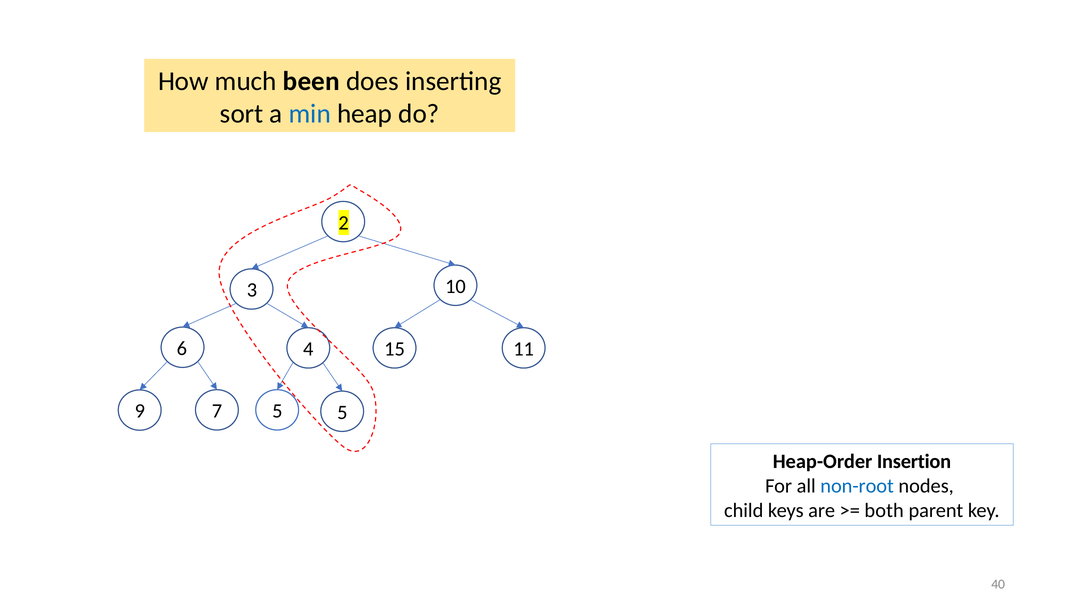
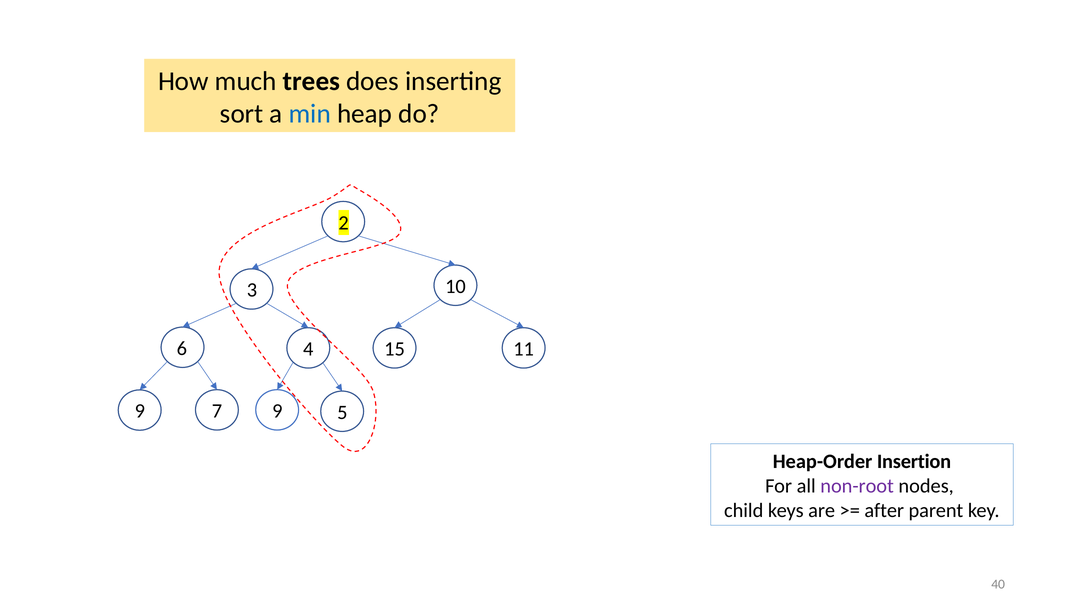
been: been -> trees (311, 81)
7 5: 5 -> 9 (277, 411)
non-root colour: blue -> purple (857, 486)
both: both -> after (884, 510)
